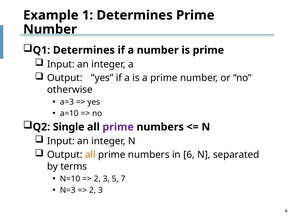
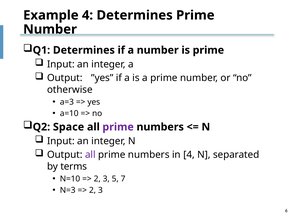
Example 1: 1 -> 4 (88, 15)
Single: Single -> Space (69, 127)
all colour: orange -> purple (90, 155)
in 6: 6 -> 4 (189, 155)
